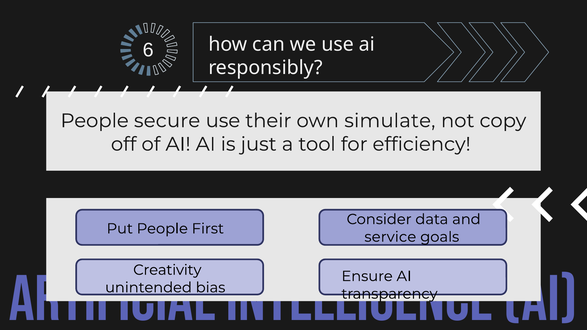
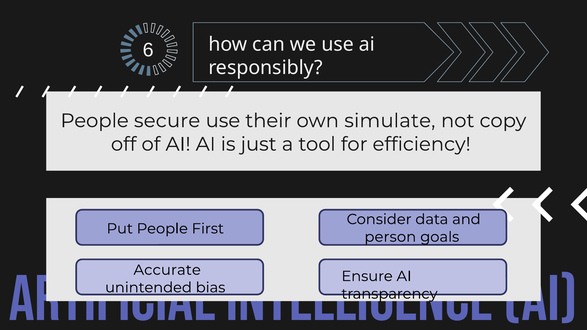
service: service -> person (390, 237)
Creativity: Creativity -> Accurate (167, 270)
